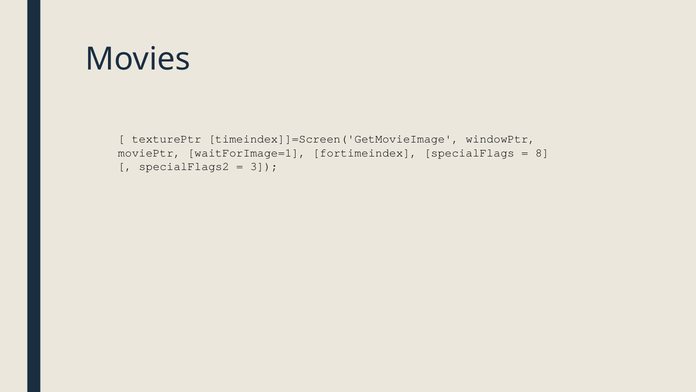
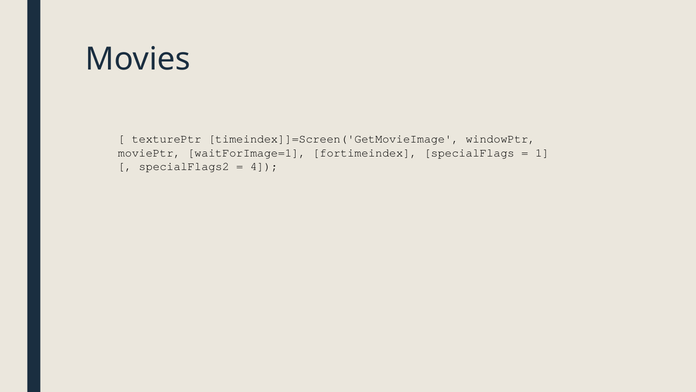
8: 8 -> 1 (542, 153)
3: 3 -> 4 (264, 166)
